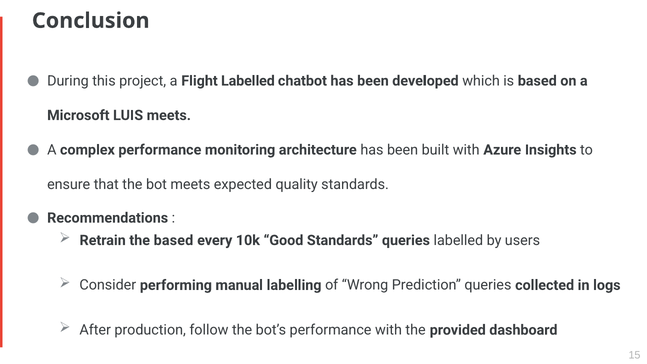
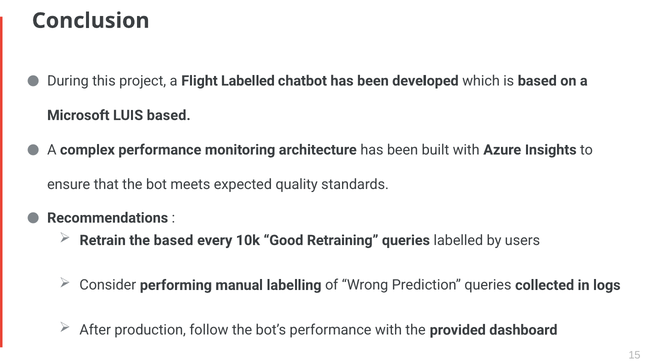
LUIS meets: meets -> based (169, 115)
Good Standards: Standards -> Retraining (343, 240)
